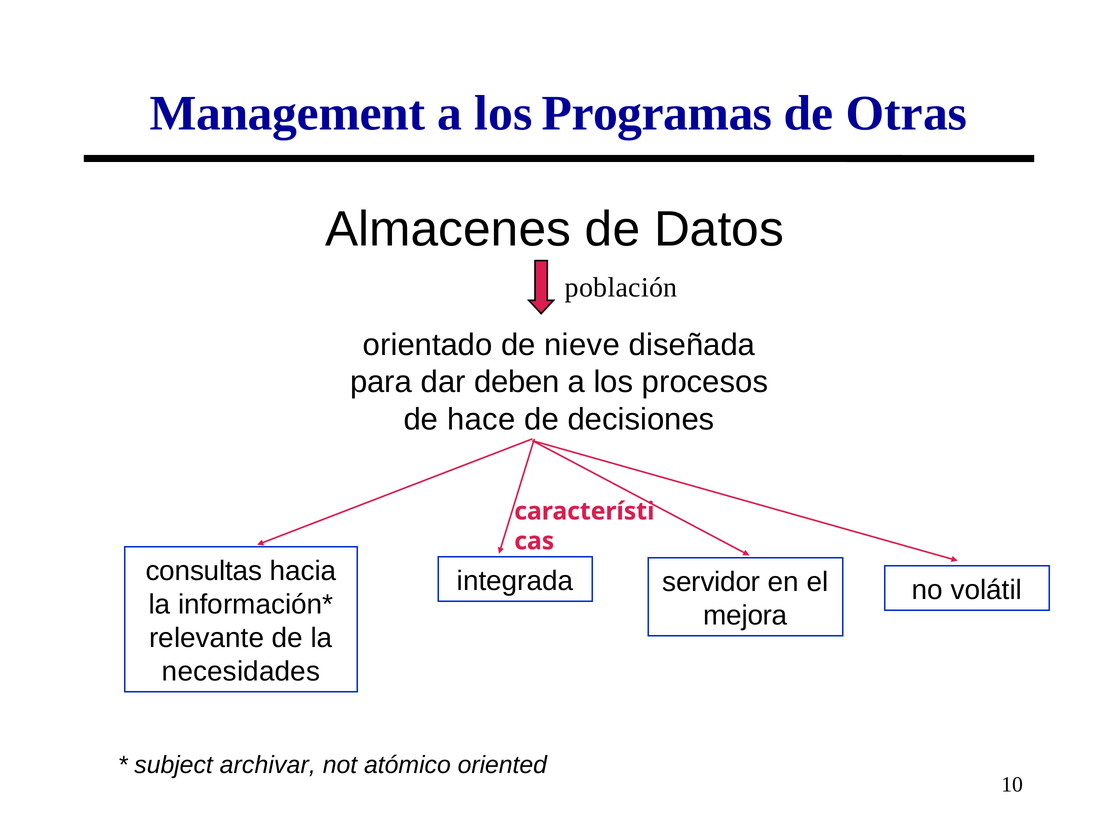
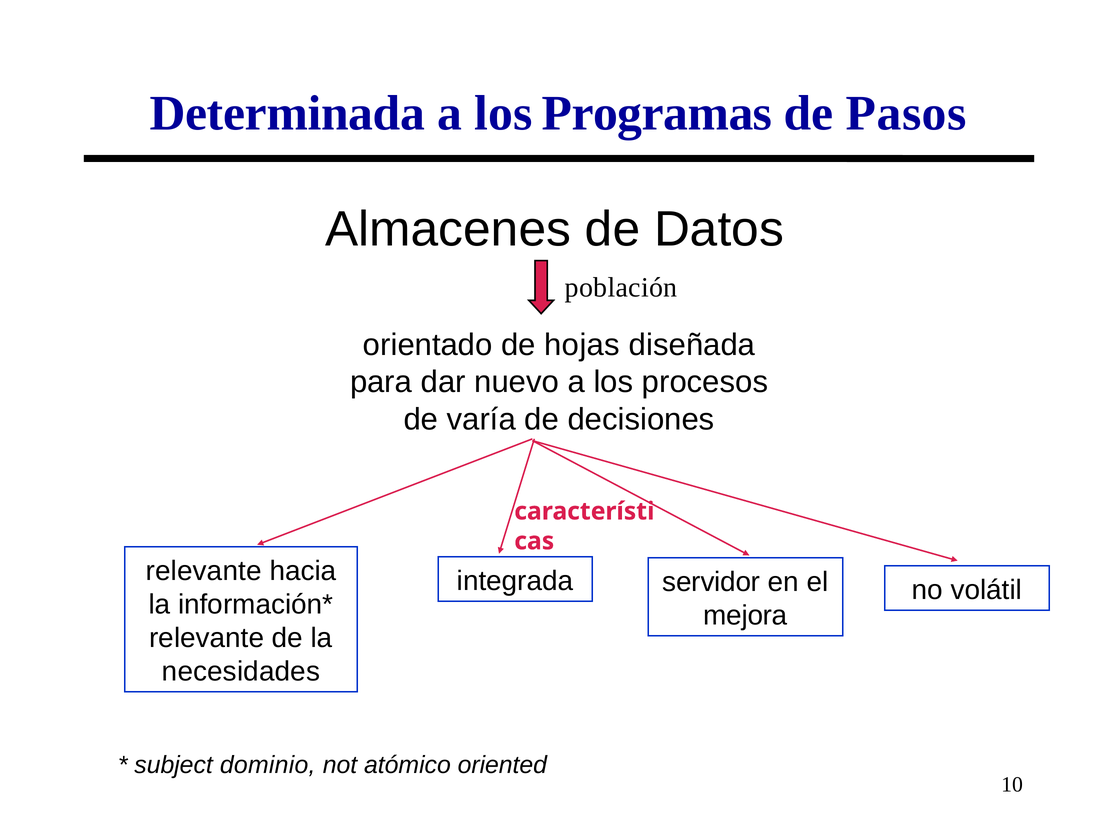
Management: Management -> Determinada (287, 113)
Otras: Otras -> Pasos (906, 113)
nieve: nieve -> hojas (582, 345)
deben: deben -> nuevo (517, 382)
hace: hace -> varía (481, 419)
consultas: consultas -> relevante (204, 571)
archivar: archivar -> dominio (268, 764)
